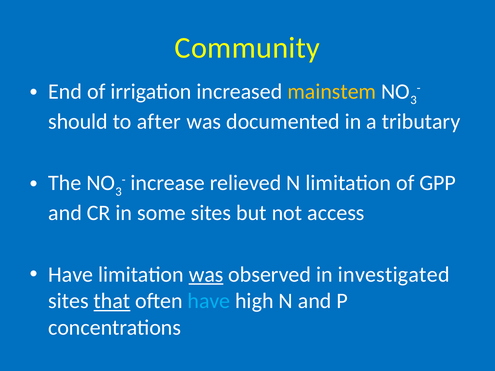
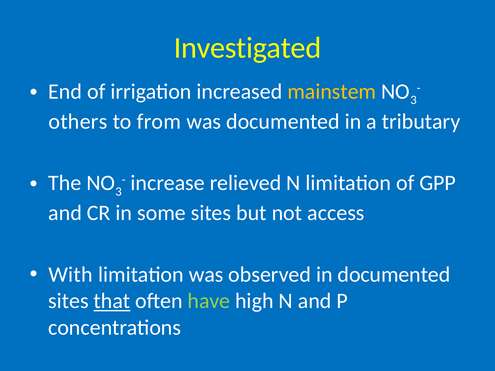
Community: Community -> Investigated (248, 48)
should: should -> others (78, 121)
after: after -> from (159, 121)
Have: Have -> With (71, 275)
was underline: present -> none (206, 275)
in investigated: investigated -> documented (394, 275)
have colour: light blue -> light green (209, 301)
